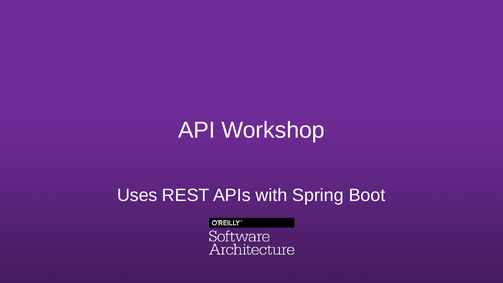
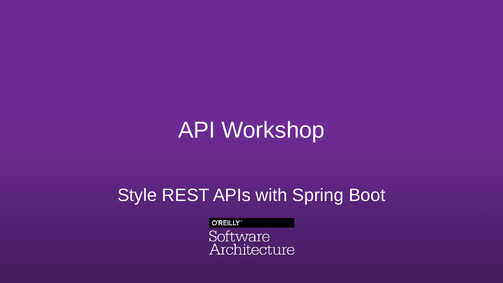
Uses: Uses -> Style (137, 195)
